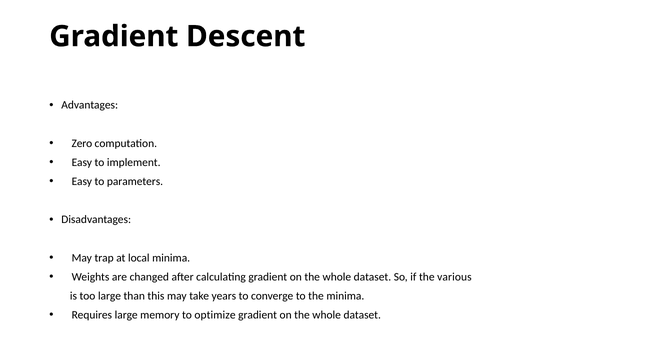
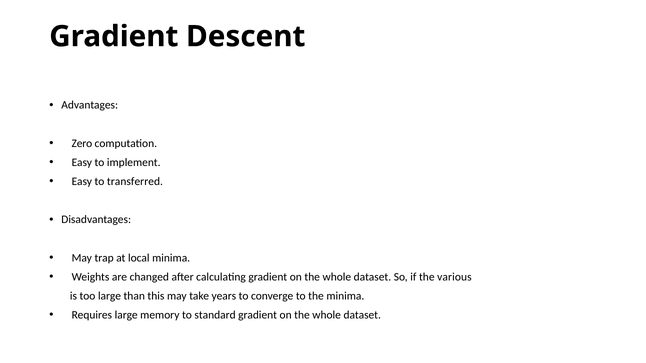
parameters: parameters -> transferred (135, 182)
optimize: optimize -> standard (215, 315)
